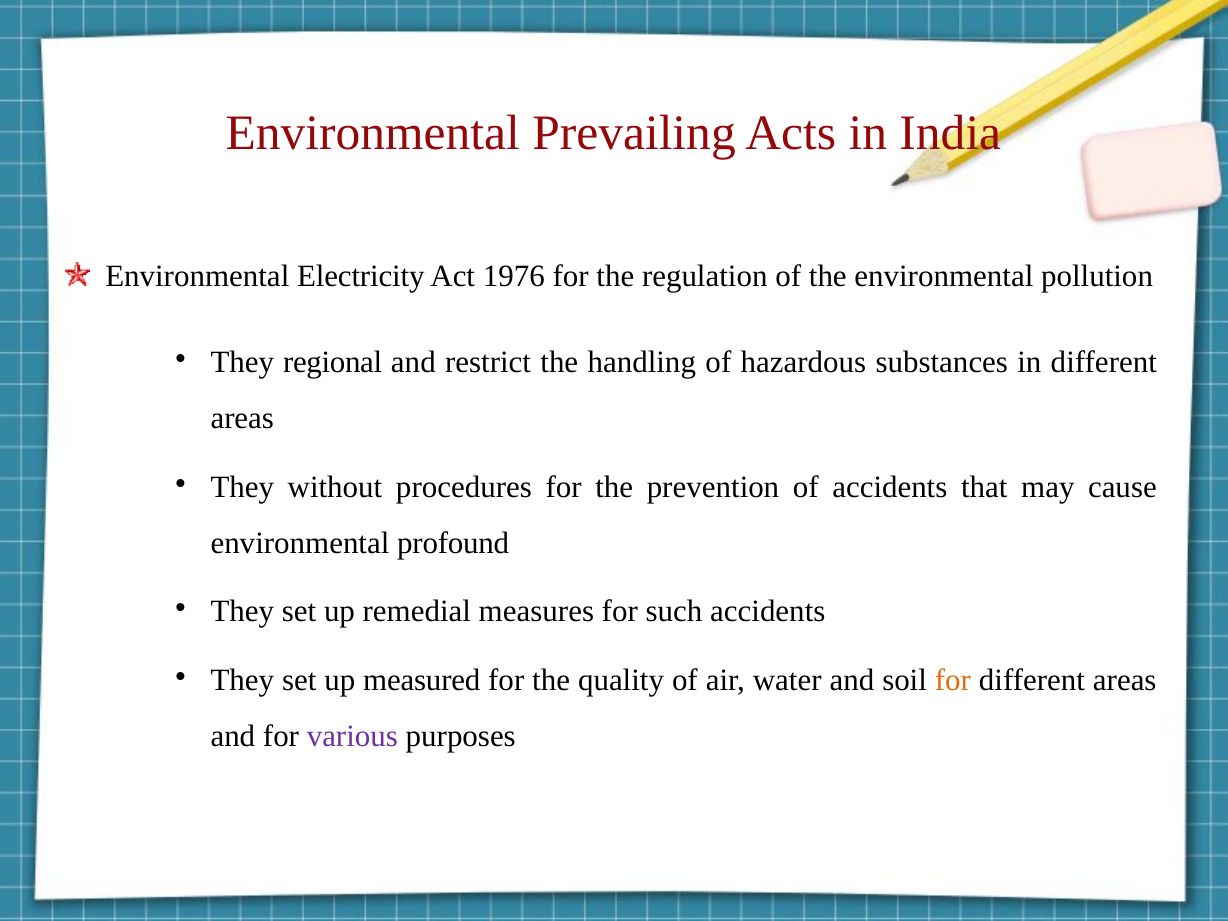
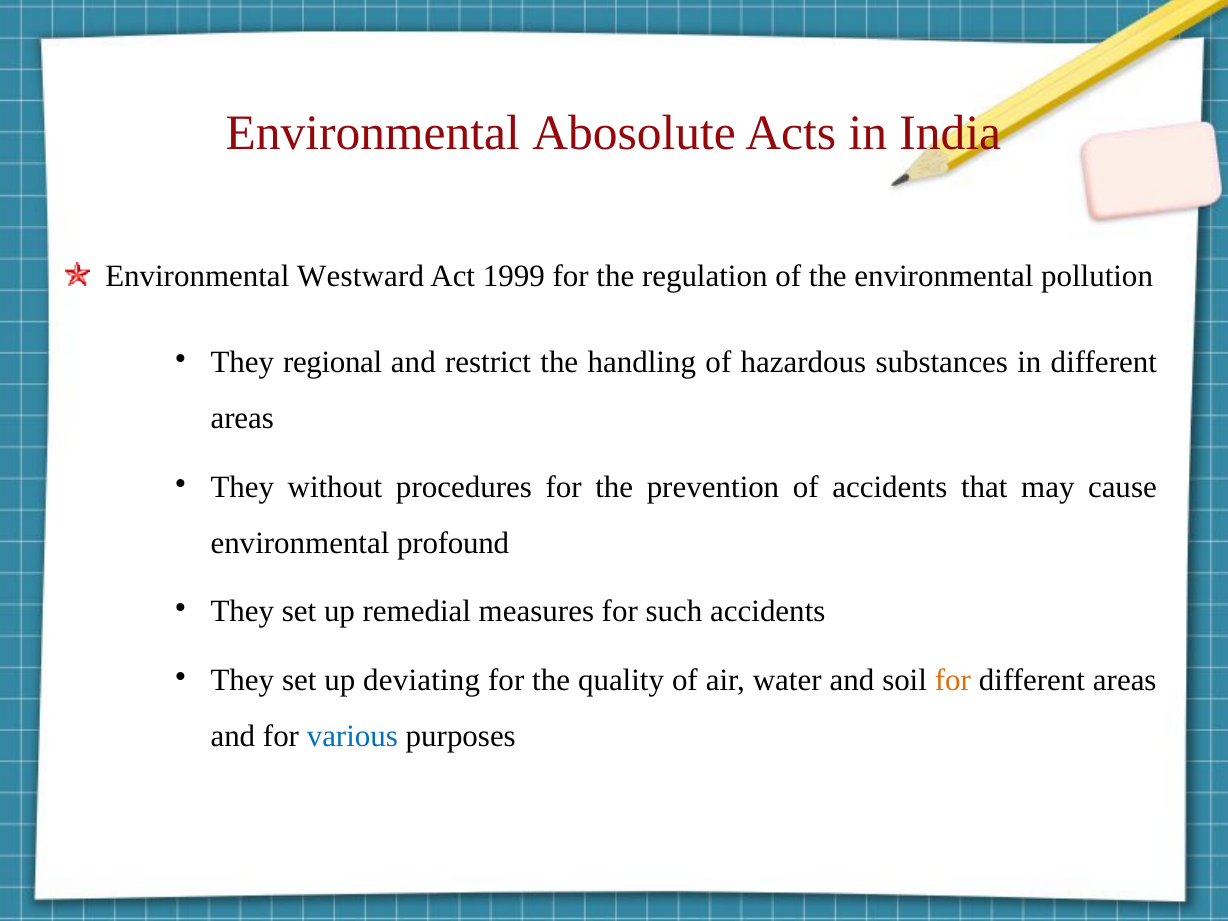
Prevailing: Prevailing -> Abosolute (634, 133)
Electricity: Electricity -> Westward (361, 276)
1976: 1976 -> 1999 (514, 276)
measured: measured -> deviating (422, 680)
various colour: purple -> blue (352, 736)
